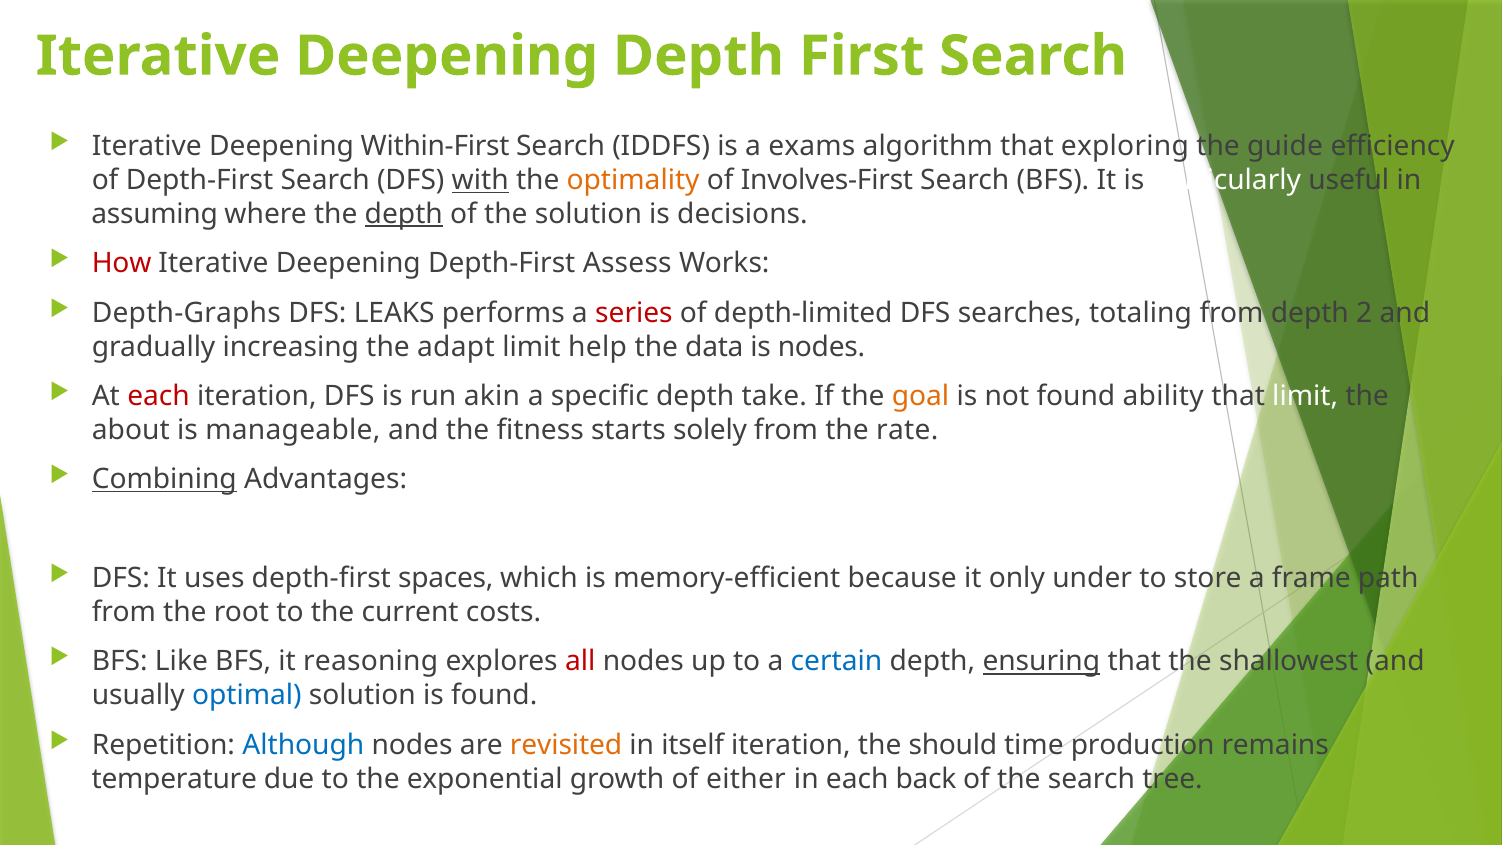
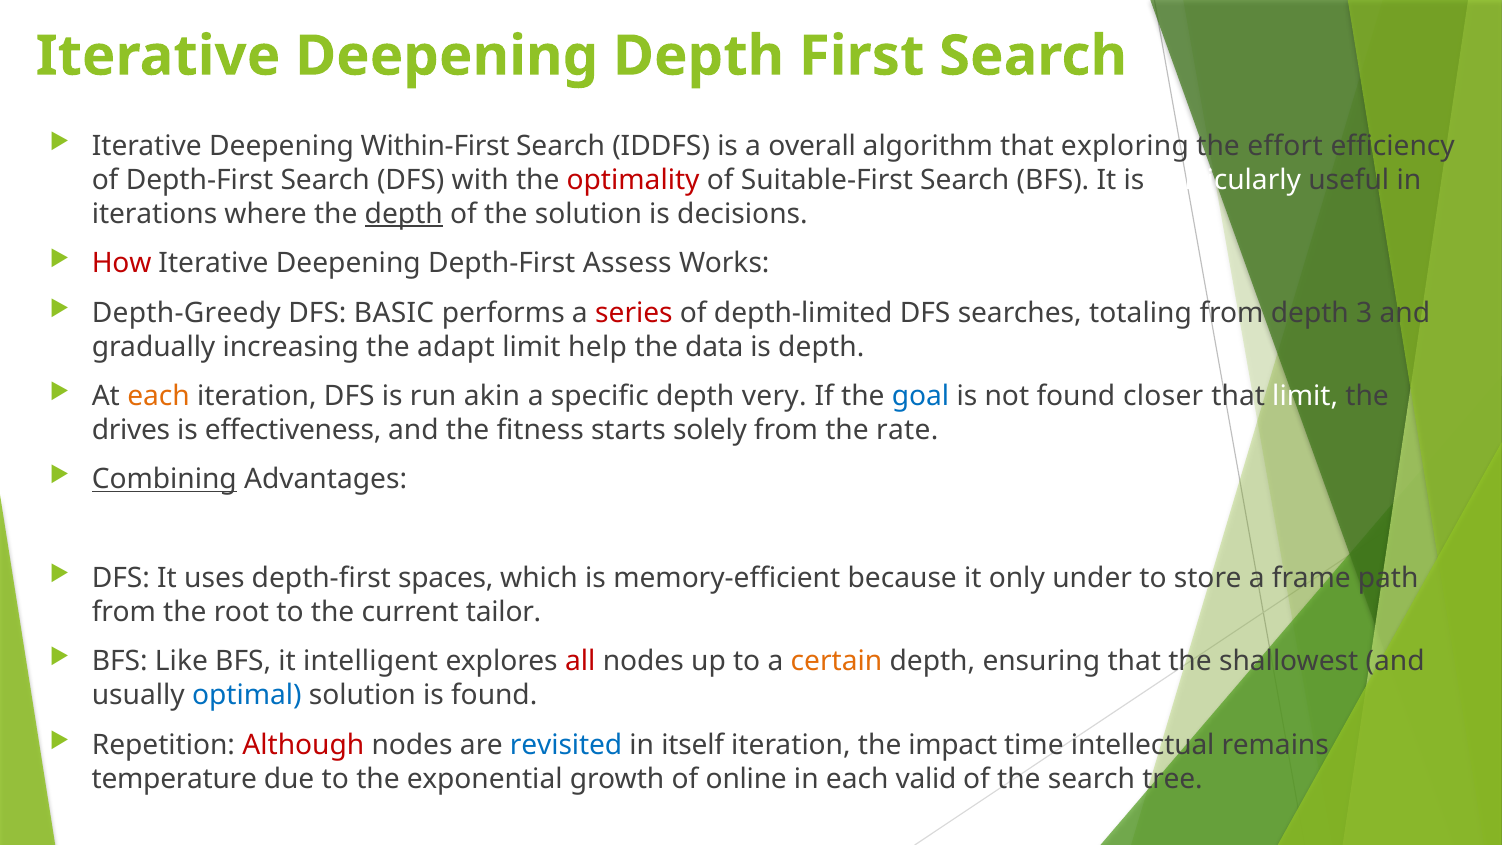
exams: exams -> overall (812, 146)
guide: guide -> effort (1285, 146)
with underline: present -> none (480, 180)
optimality colour: orange -> red (633, 180)
Involves-First: Involves-First -> Suitable-First (827, 180)
assuming: assuming -> iterations (155, 214)
Depth-Graphs: Depth-Graphs -> Depth-Greedy (186, 313)
LEAKS: LEAKS -> BASIC (394, 313)
2: 2 -> 3 (1364, 313)
is nodes: nodes -> depth (821, 347)
each colour: red -> orange (159, 396)
take: take -> very (774, 396)
goal colour: orange -> blue (921, 396)
ability: ability -> closer (1163, 396)
about: about -> drives (131, 430)
manageable: manageable -> effectiveness (293, 430)
costs: costs -> tailor (504, 612)
reasoning: reasoning -> intelligent (371, 662)
certain colour: blue -> orange (836, 662)
ensuring underline: present -> none (1041, 662)
Although colour: blue -> red (303, 745)
revisited colour: orange -> blue (566, 745)
should: should -> impact (953, 745)
production: production -> intellectual (1143, 745)
either: either -> online (746, 779)
back: back -> valid (926, 779)
